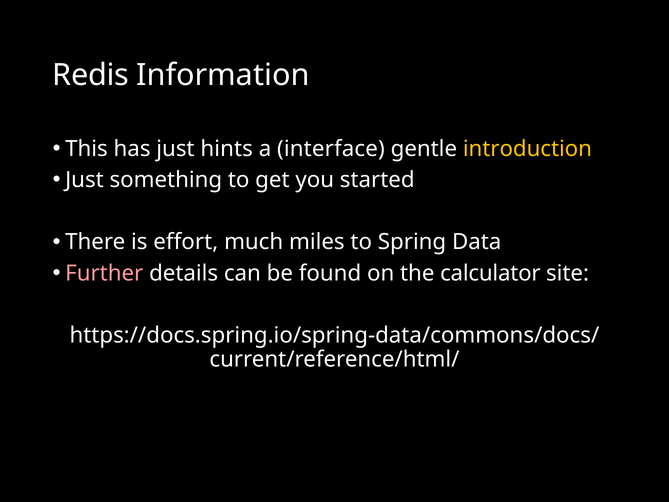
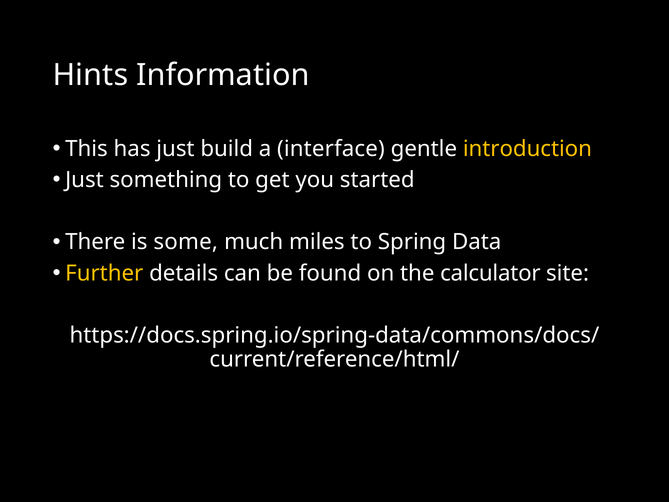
Redis: Redis -> Hints (90, 75)
hints: hints -> build (227, 149)
effort: effort -> some (186, 242)
Further colour: pink -> yellow (104, 273)
